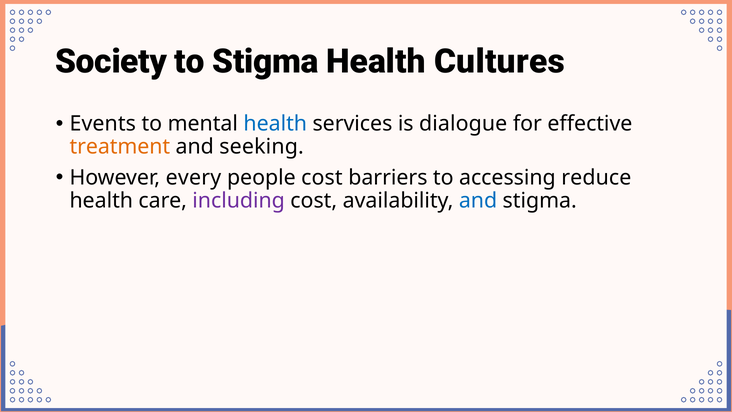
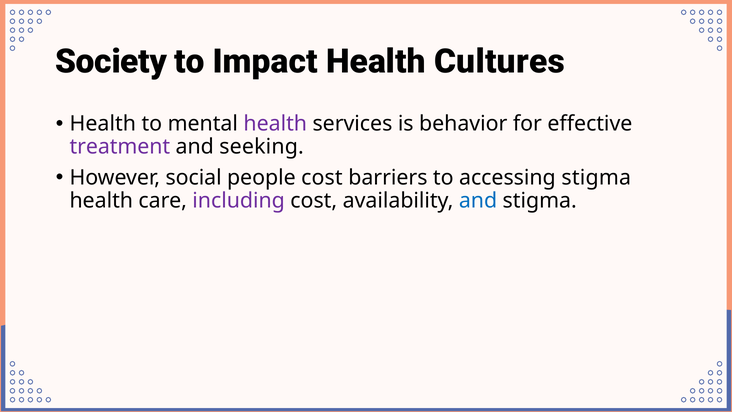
to Stigma: Stigma -> Impact (265, 61)
Events: Events -> Health (103, 124)
health colour: blue -> purple (275, 124)
dialogue: dialogue -> behavior (463, 124)
treatment colour: orange -> purple (120, 147)
every: every -> social (194, 178)
accessing reduce: reduce -> stigma (596, 178)
